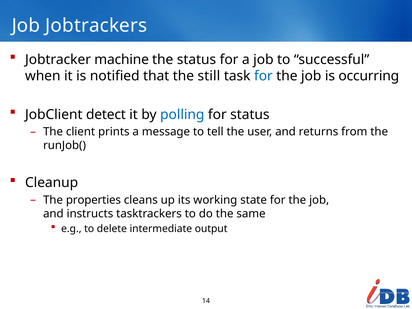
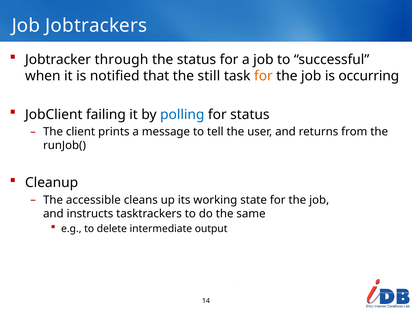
machine: machine -> through (121, 60)
for colour: blue -> orange (263, 76)
detect: detect -> failing (106, 114)
properties: properties -> accessible (93, 200)
